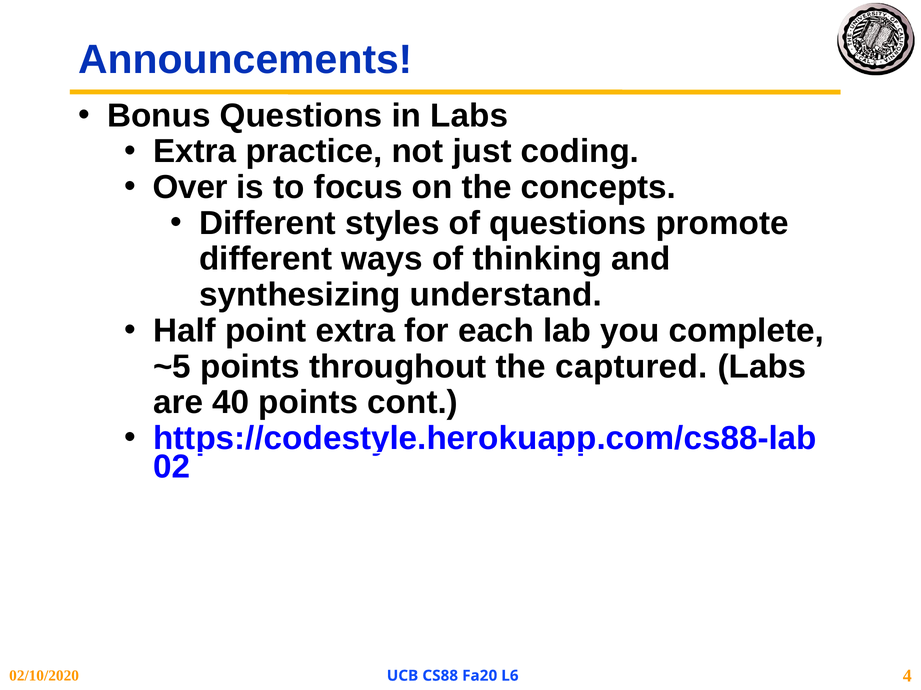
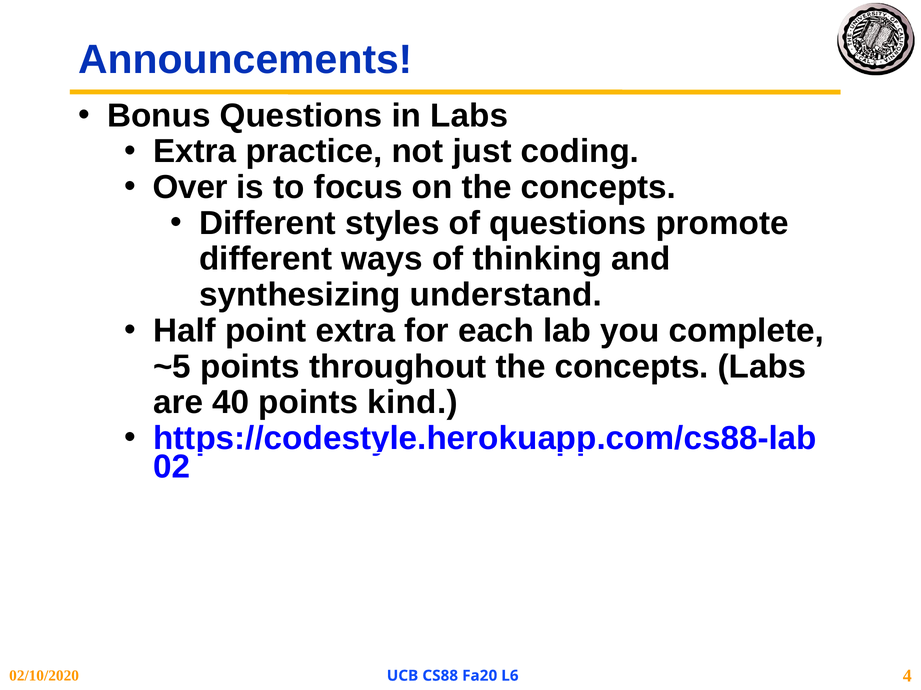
throughout the captured: captured -> concepts (632, 367)
cont: cont -> kind (413, 403)
